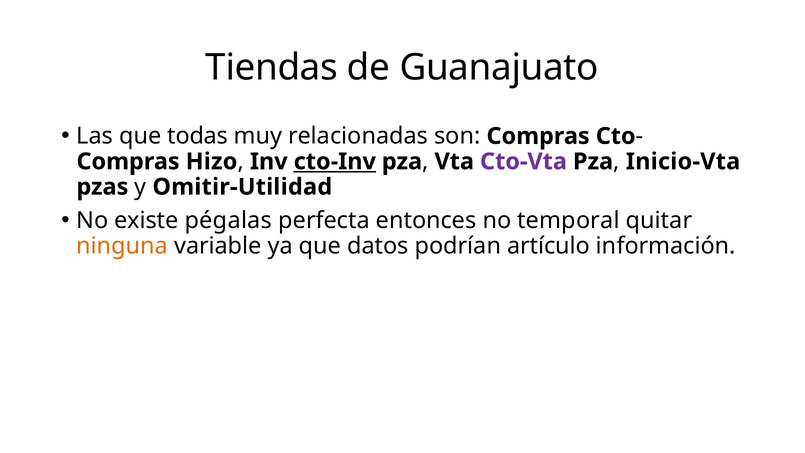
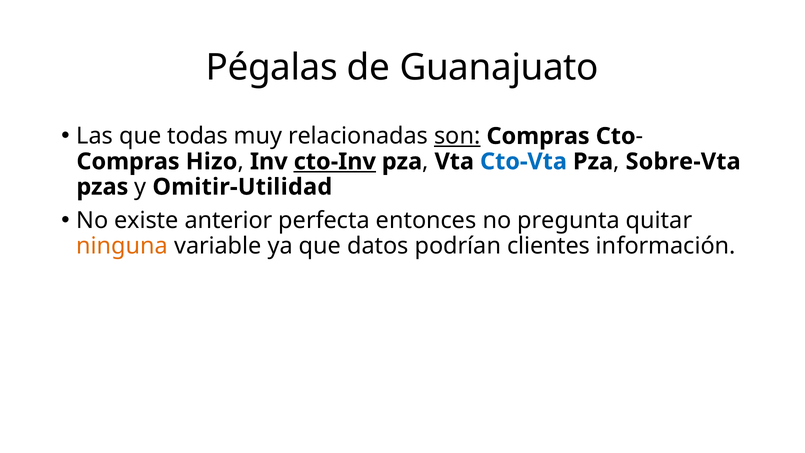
Tiendas: Tiendas -> Pégalas (272, 68)
son underline: none -> present (457, 136)
Cto-Vta colour: purple -> blue (523, 161)
Inicio-Vta: Inicio-Vta -> Sobre-Vta (683, 161)
pégalas: pégalas -> anterior (229, 221)
temporal: temporal -> pregunta (569, 221)
artículo: artículo -> clientes (549, 246)
